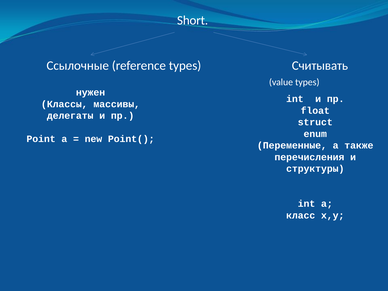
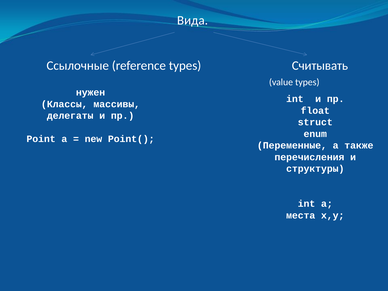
Short: Short -> Вида (193, 20)
класс: класс -> места (301, 215)
